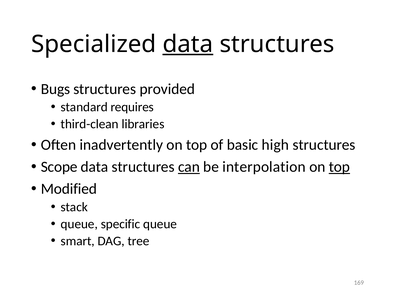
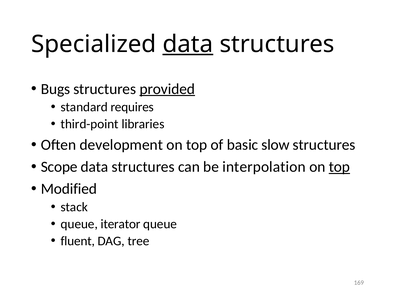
provided underline: none -> present (167, 89)
third-clean: third-clean -> third-point (90, 124)
inadvertently: inadvertently -> development (121, 145)
high: high -> slow (276, 145)
can underline: present -> none (189, 167)
specific: specific -> iterator (121, 224)
smart: smart -> fluent (78, 241)
